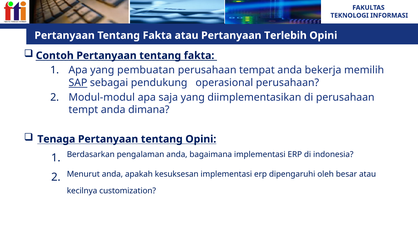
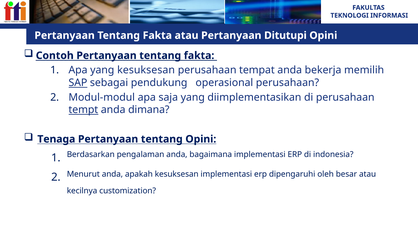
Terlebih: Terlebih -> Ditutupi (285, 35)
yang pembuatan: pembuatan -> kesuksesan (146, 70)
tempt underline: none -> present (83, 110)
